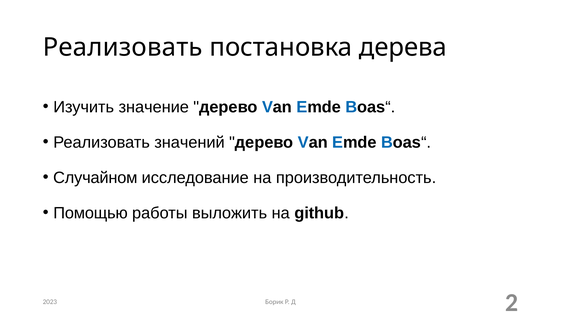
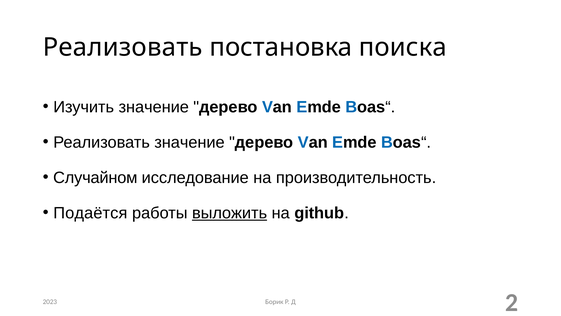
дерева: дерева -> поиска (403, 47)
Реализовать значений: значений -> значение (190, 142)
Помощью: Помощью -> Подаётся (90, 213)
выложить underline: none -> present (230, 213)
